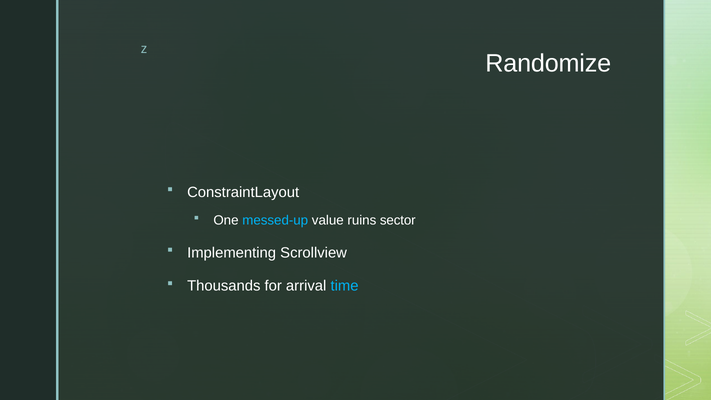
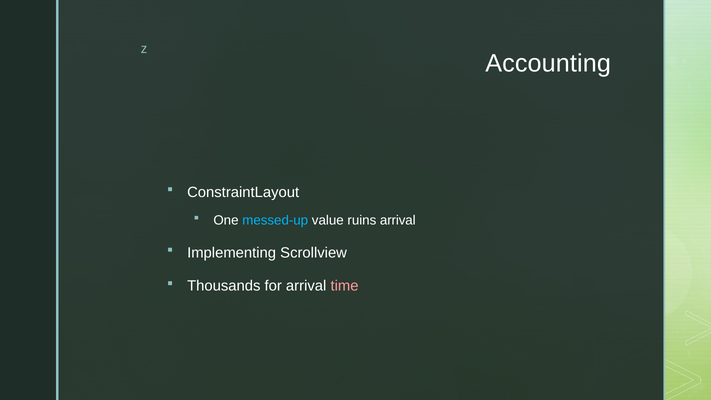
Randomize: Randomize -> Accounting (548, 63)
ruins sector: sector -> arrival (398, 220)
time colour: light blue -> pink (345, 286)
